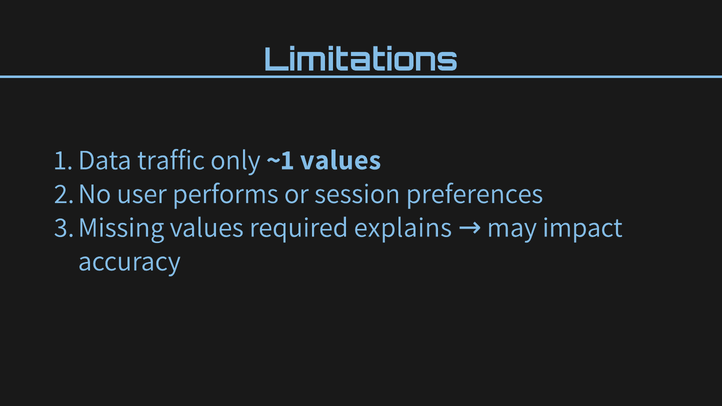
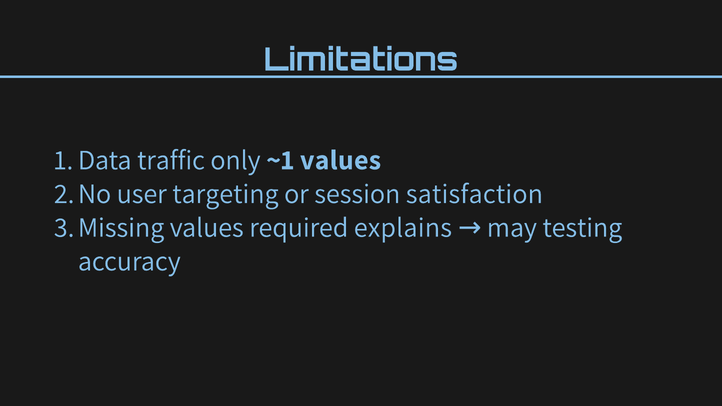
performs: performs -> targeting (225, 194)
preferences: preferences -> satisfaction (474, 194)
impact: impact -> testing (582, 228)
